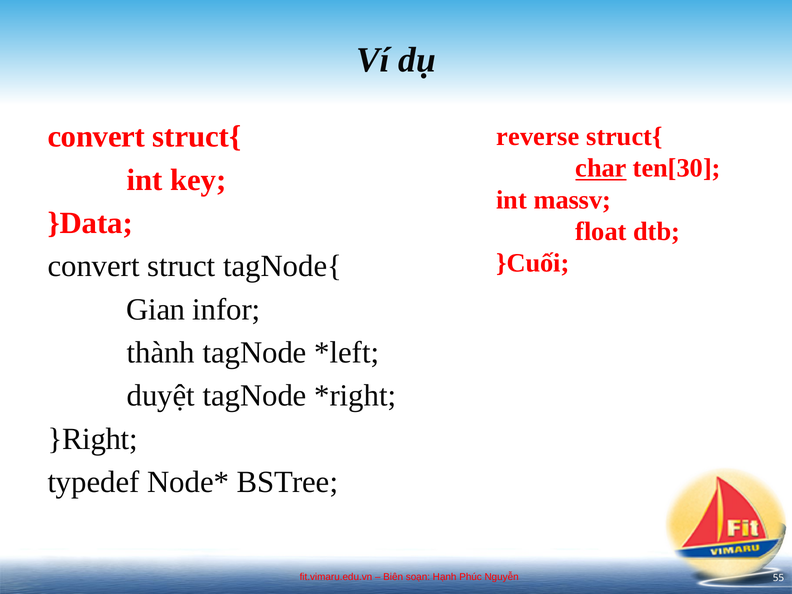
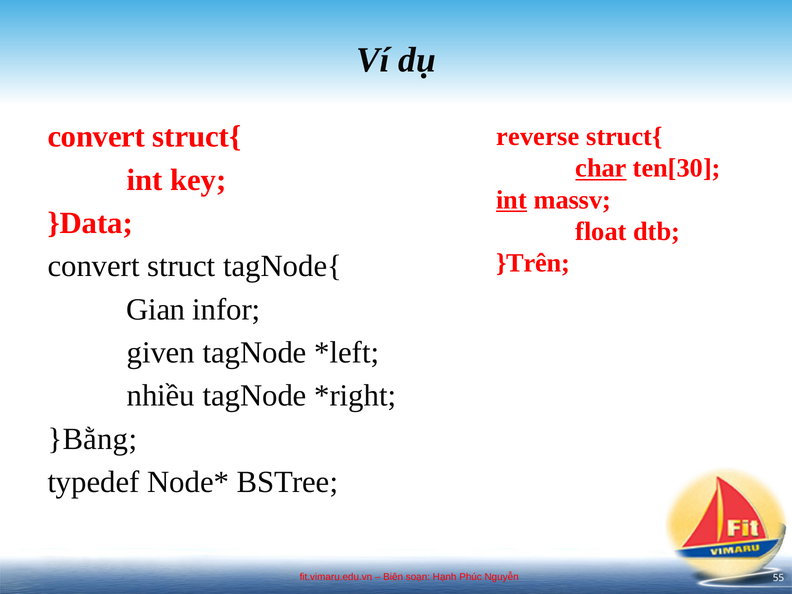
int underline: none -> present (512, 200)
}Cuối: }Cuối -> }Trên (533, 263)
thành: thành -> given (161, 353)
duyệt: duyệt -> nhiều (161, 396)
}Right: }Right -> }Bằng (92, 439)
